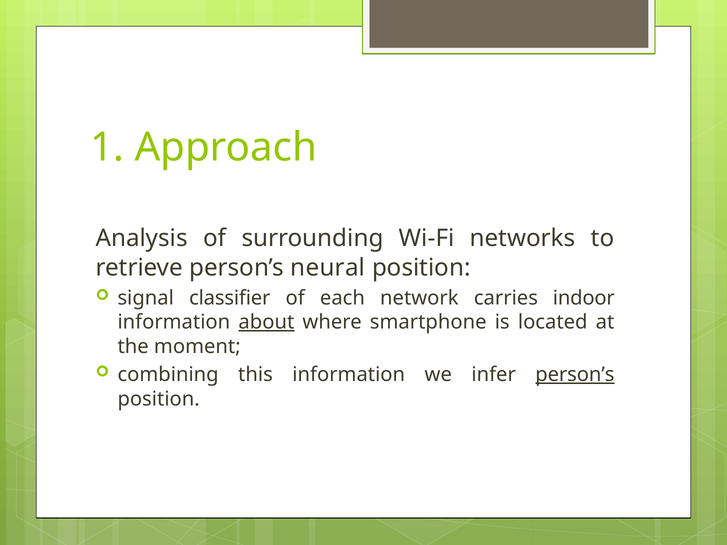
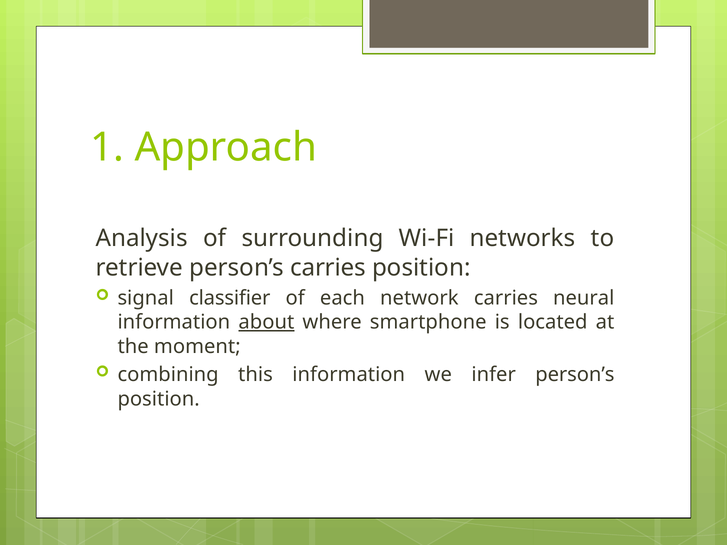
person’s neural: neural -> carries (328, 268)
indoor: indoor -> neural (584, 298)
person’s underline: present -> none (575, 375)
